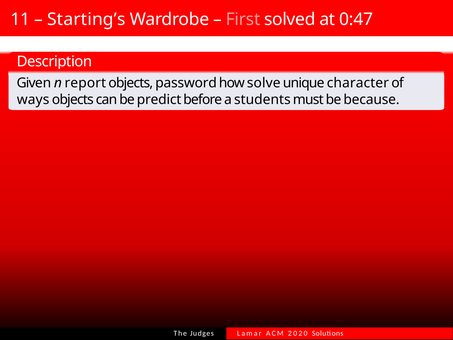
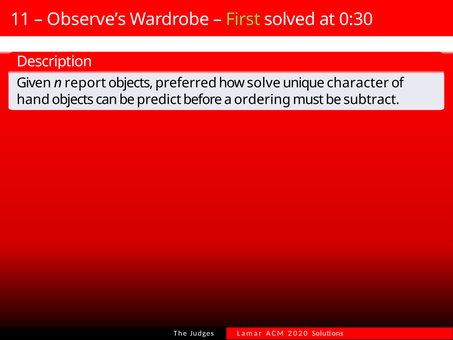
Starting’s: Starting’s -> Observe’s (87, 19)
First colour: pink -> light green (243, 19)
0:47: 0:47 -> 0:30 (356, 19)
password: password -> preferred (186, 83)
ways: ways -> hand (33, 100)
students: students -> ordering (262, 100)
because: because -> subtract (371, 100)
